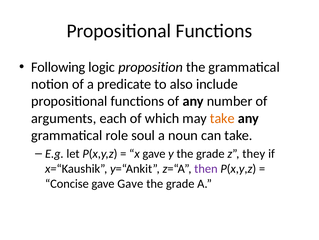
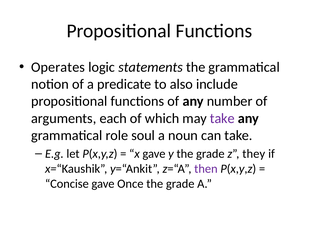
Following: Following -> Operates (58, 67)
proposition: proposition -> statements (151, 67)
take colour: orange -> purple (222, 118)
gave Gave: Gave -> Once (130, 183)
